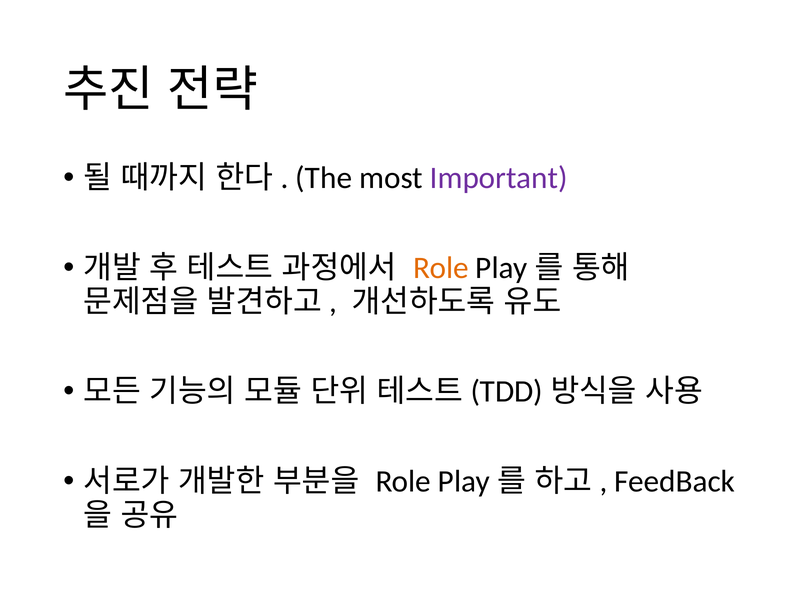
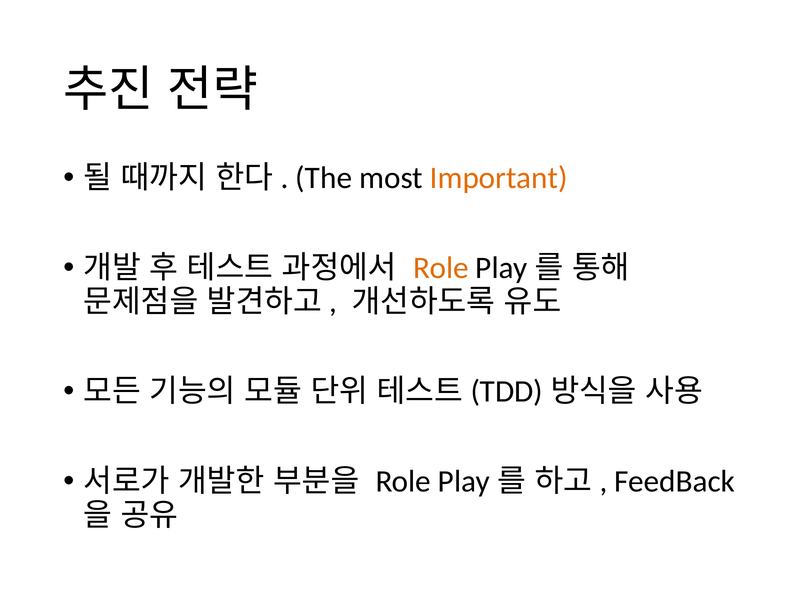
Important colour: purple -> orange (499, 178)
